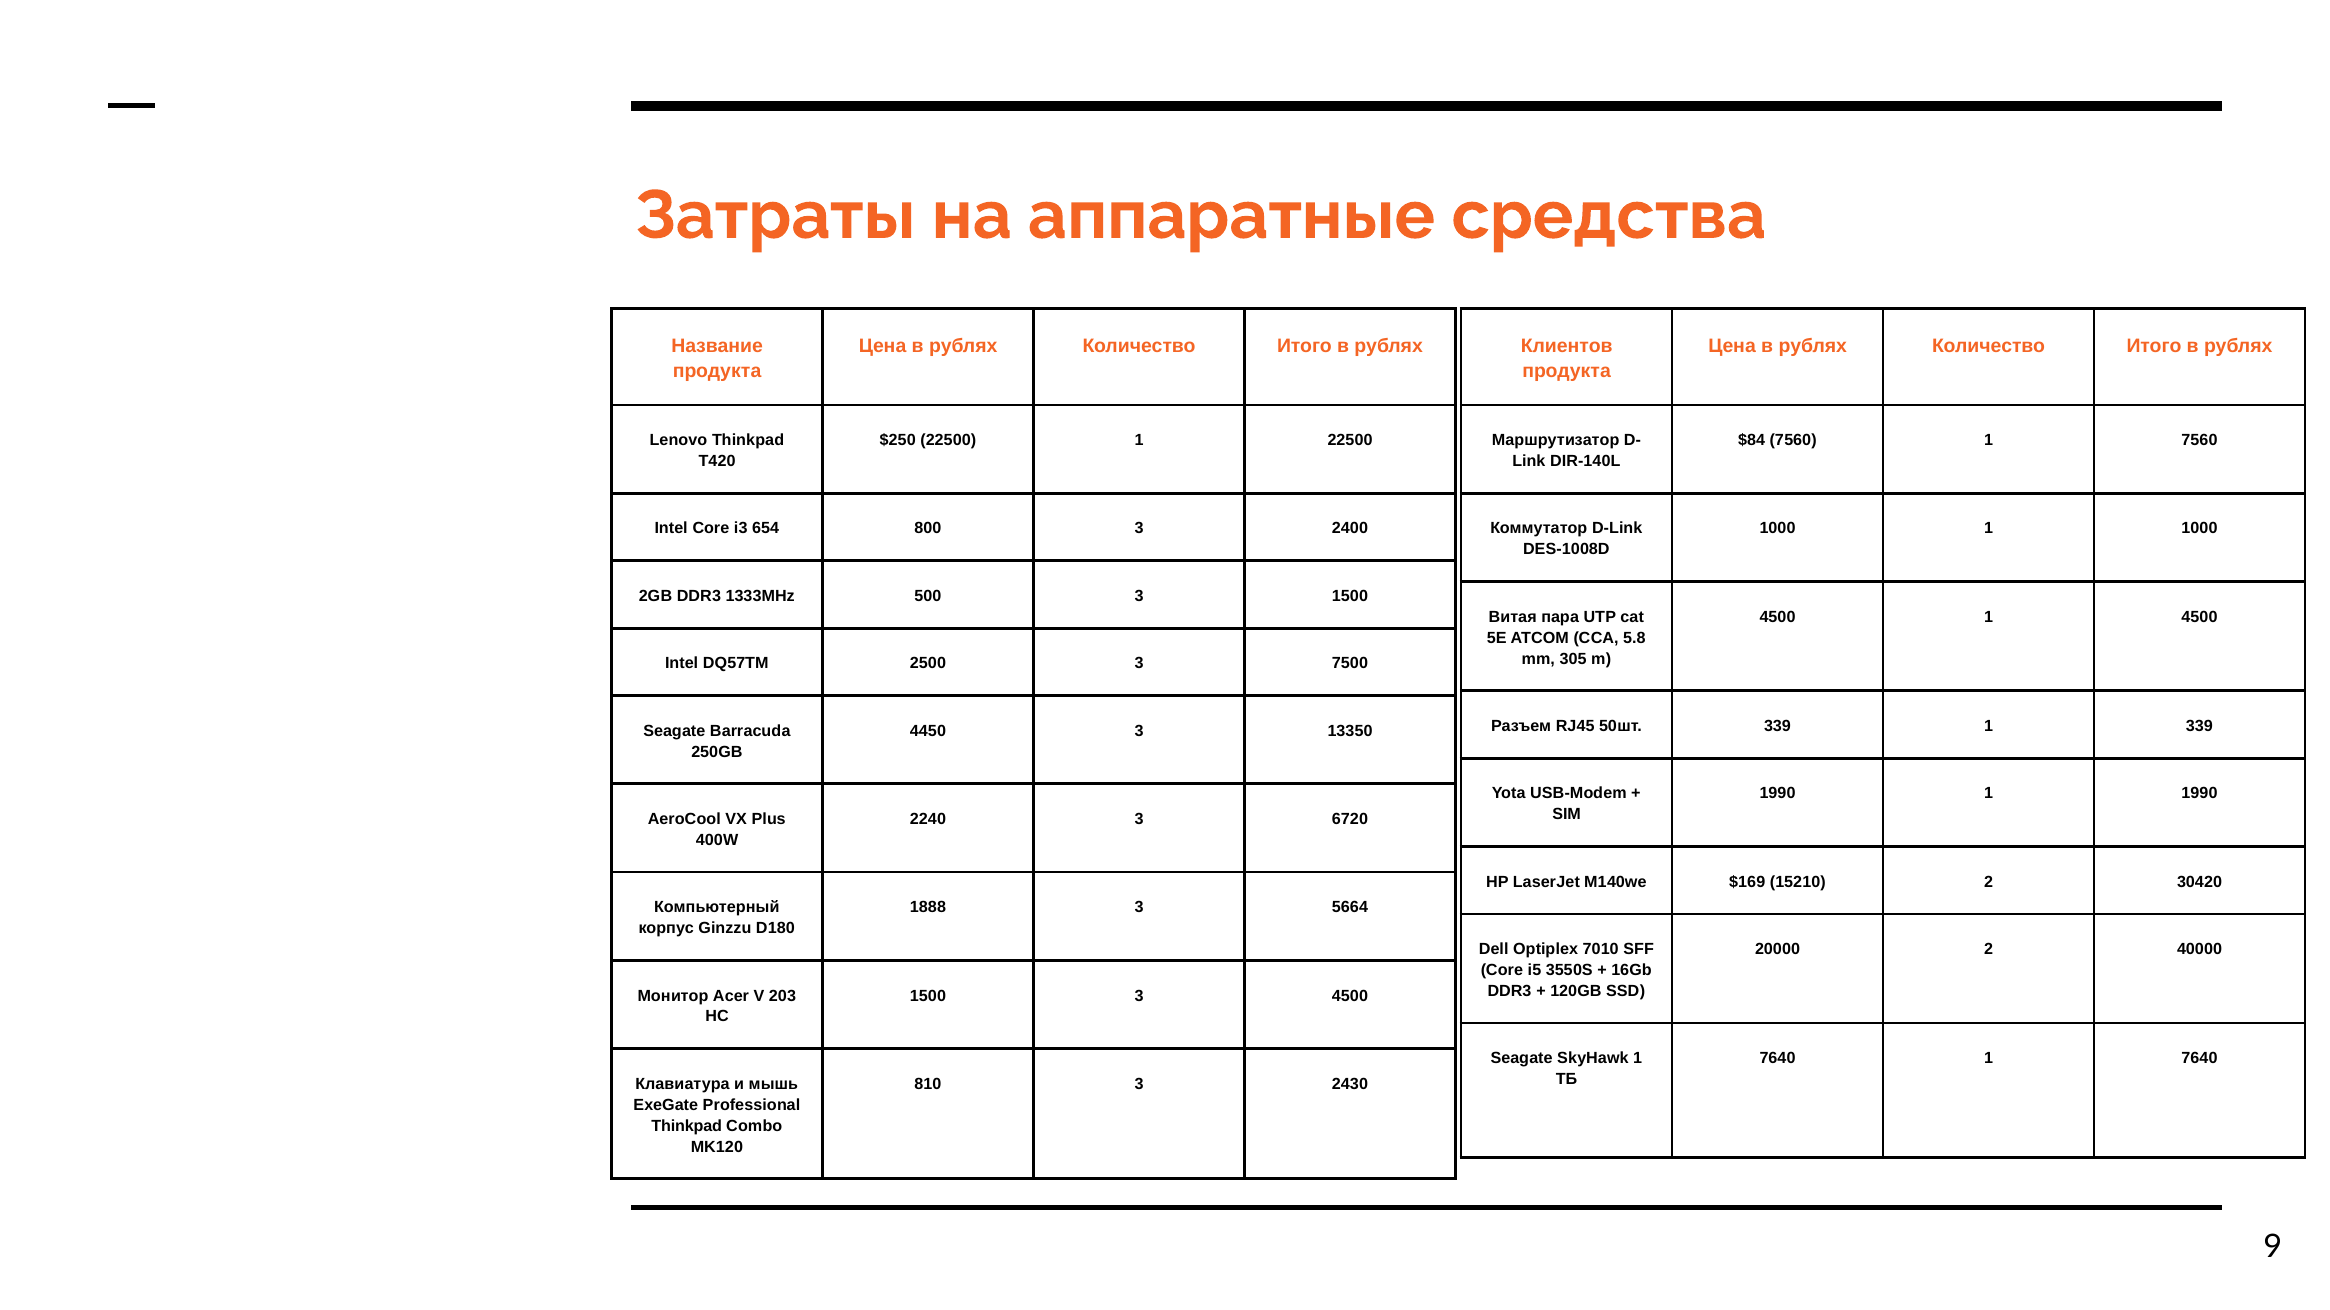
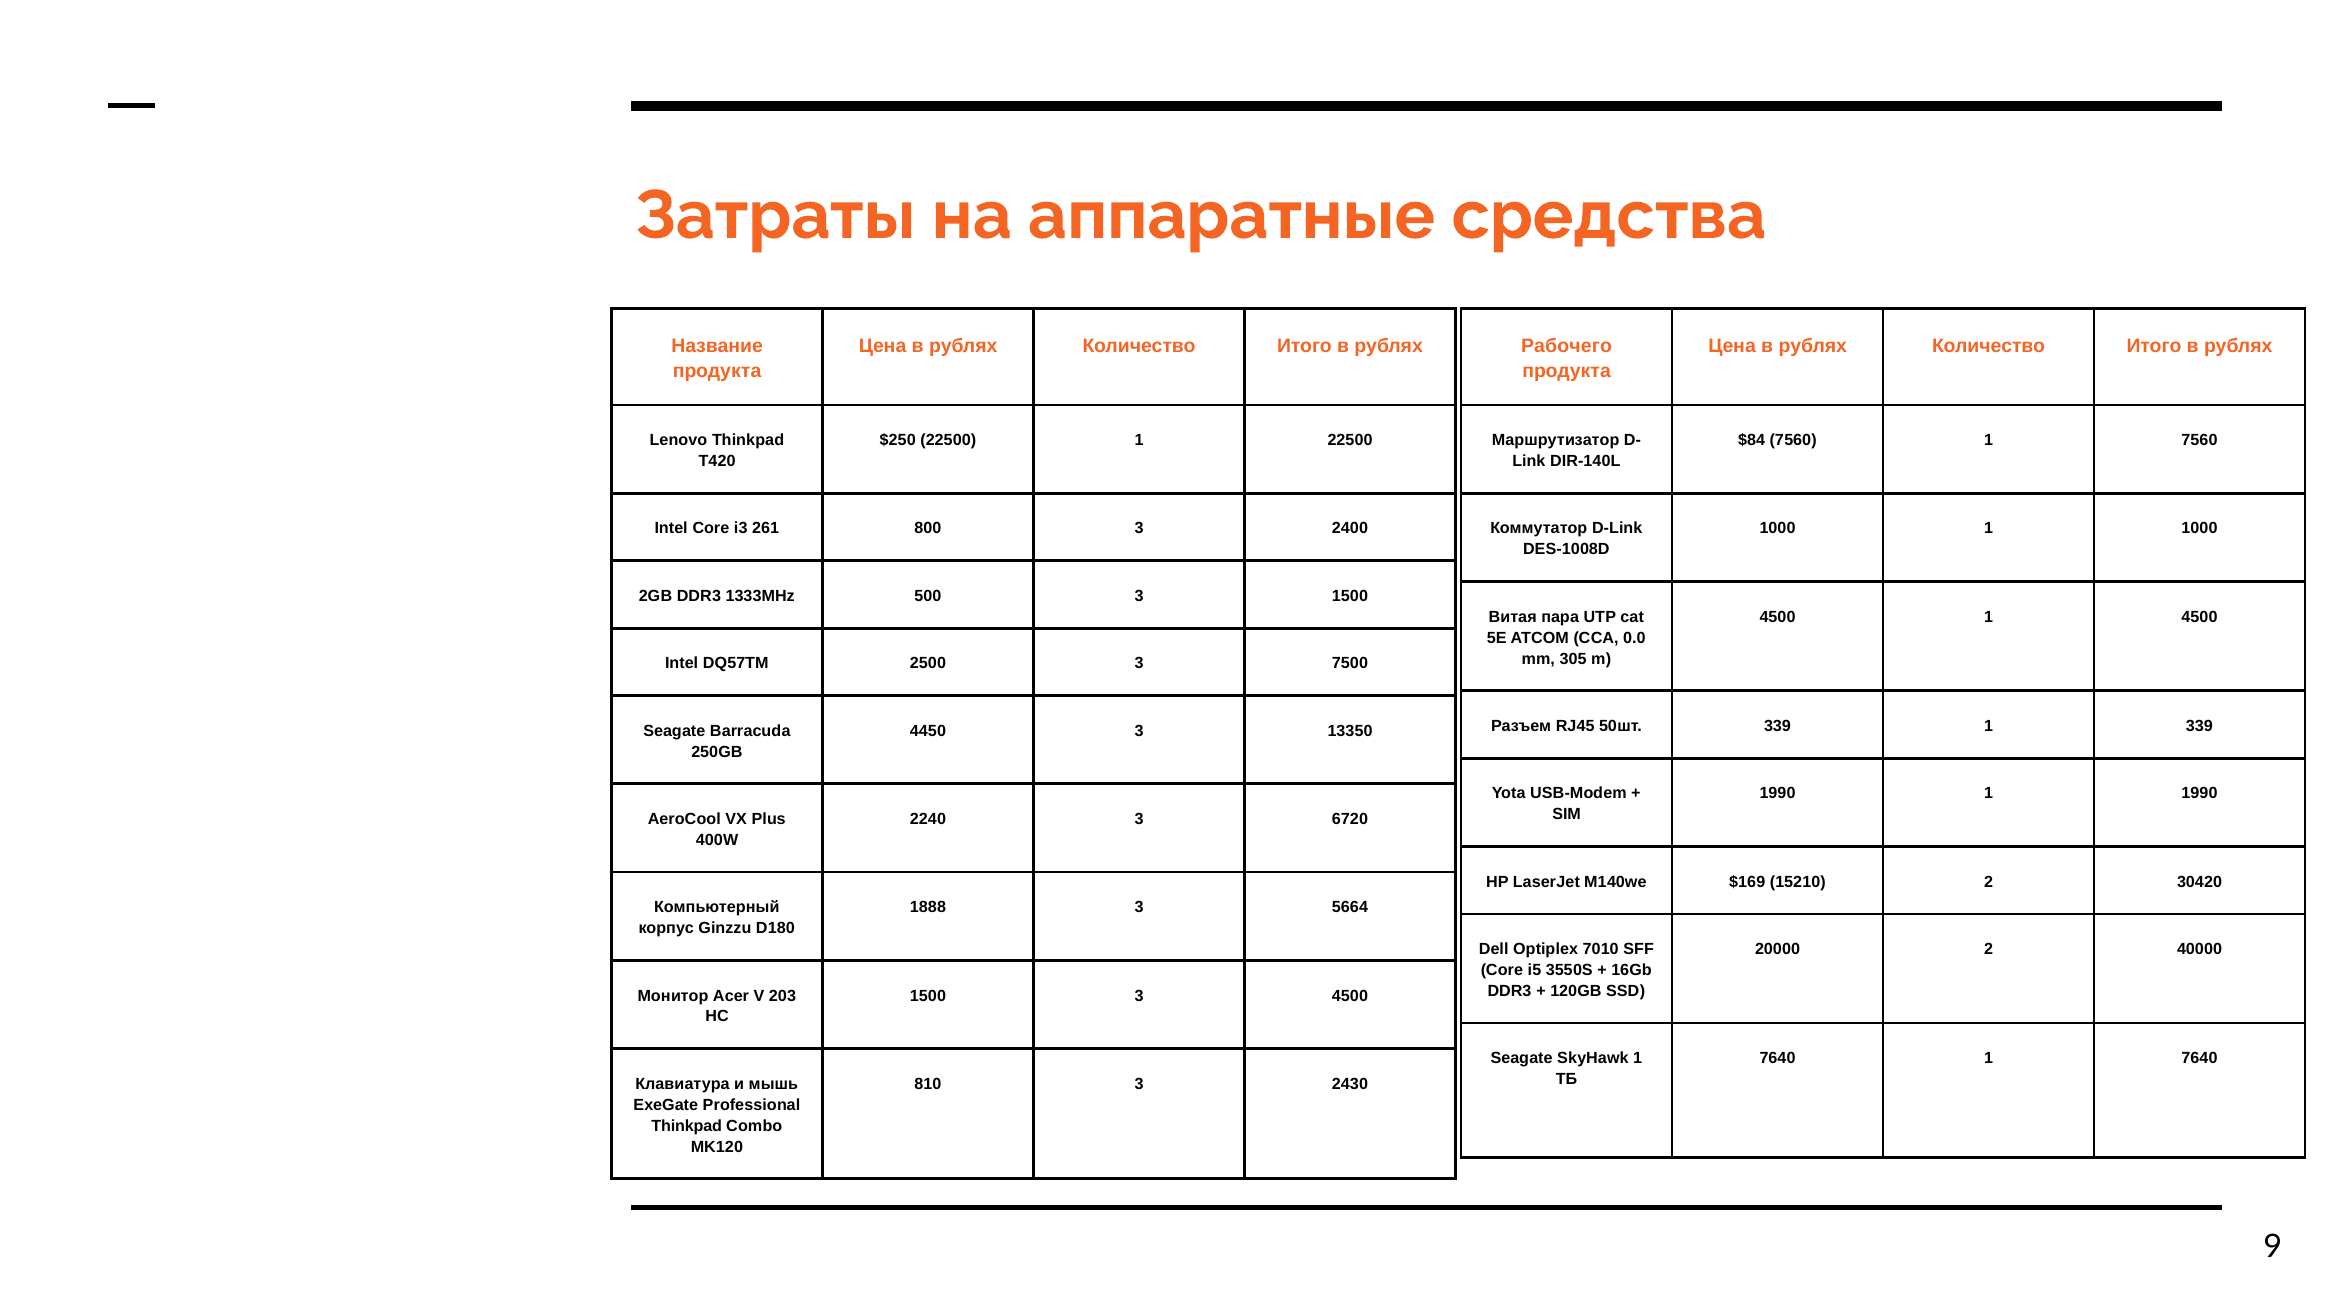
Клиентов: Клиентов -> Рабочего (1567, 346)
654: 654 -> 261 (766, 529)
5.8: 5.8 -> 0.0 (1634, 638)
